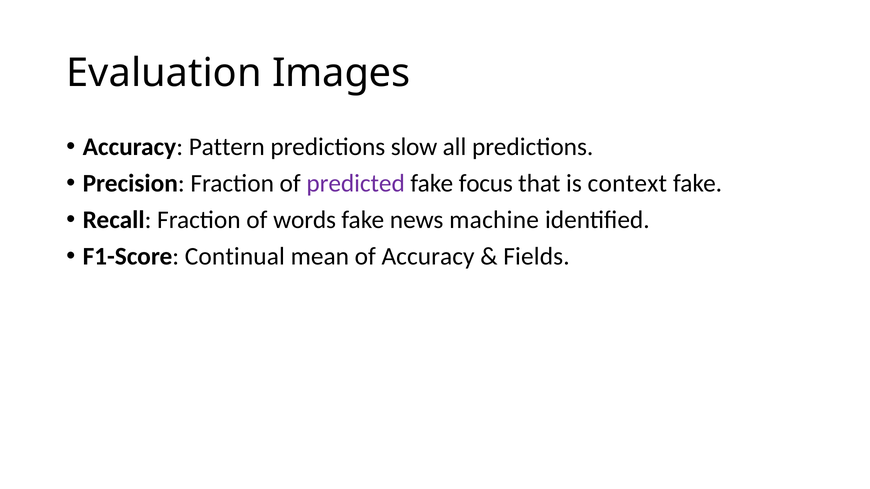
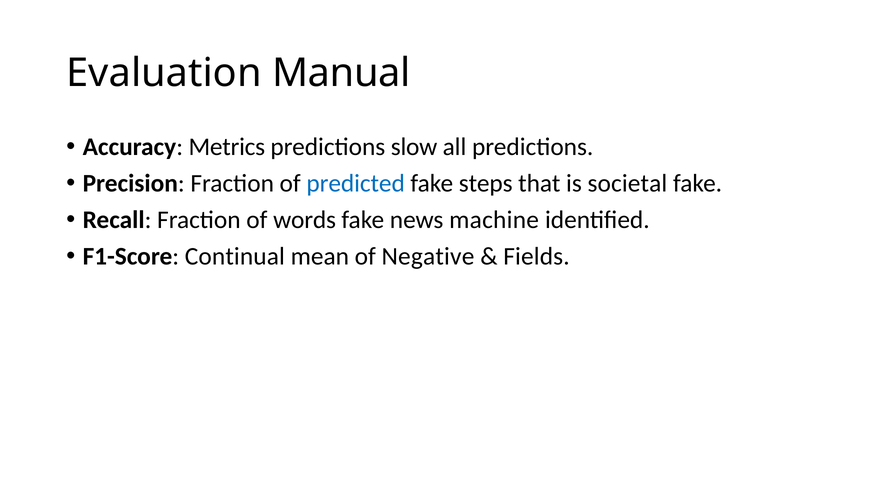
Images: Images -> Manual (341, 73)
Pattern: Pattern -> Metrics (227, 147)
predicted colour: purple -> blue (356, 184)
focus: focus -> steps (486, 184)
context: context -> societal (627, 184)
of Accuracy: Accuracy -> Negative (428, 257)
